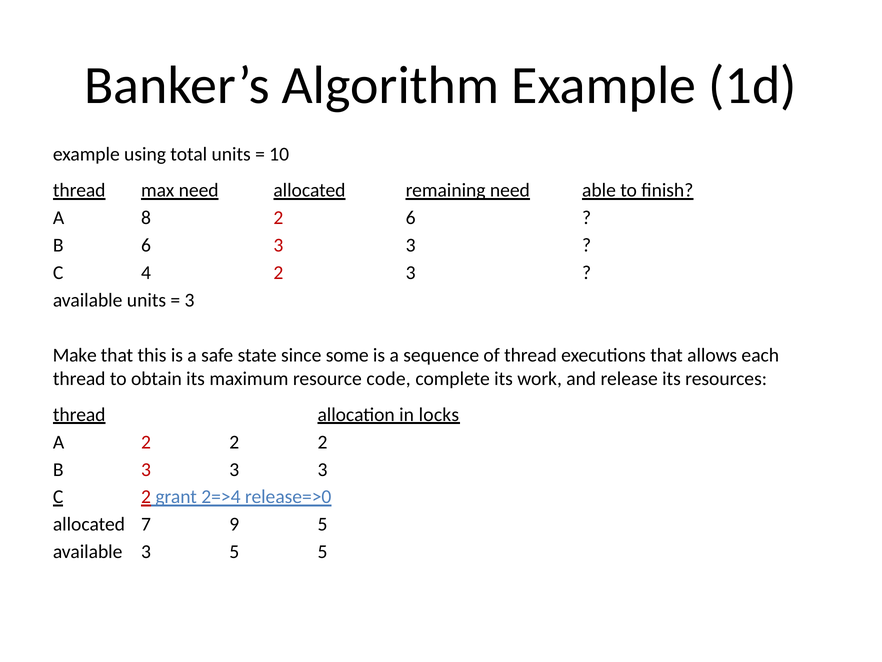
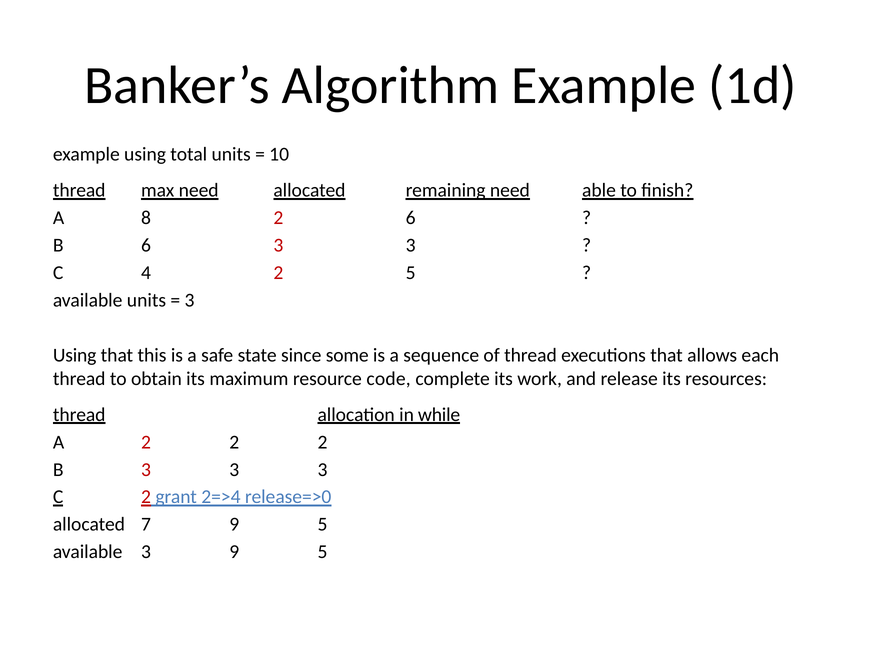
2 3: 3 -> 5 (411, 273)
Make: Make -> Using (75, 355)
locks: locks -> while (439, 414)
3 5: 5 -> 9 (234, 551)
